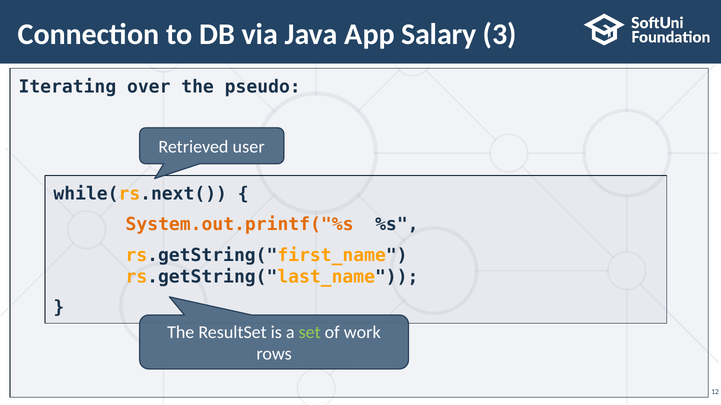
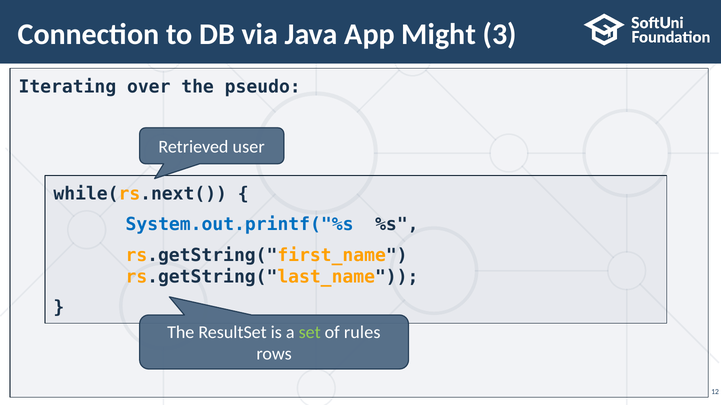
Salary: Salary -> Might (439, 34)
System.out.printf("%s colour: orange -> blue (240, 225)
work: work -> rules (362, 333)
